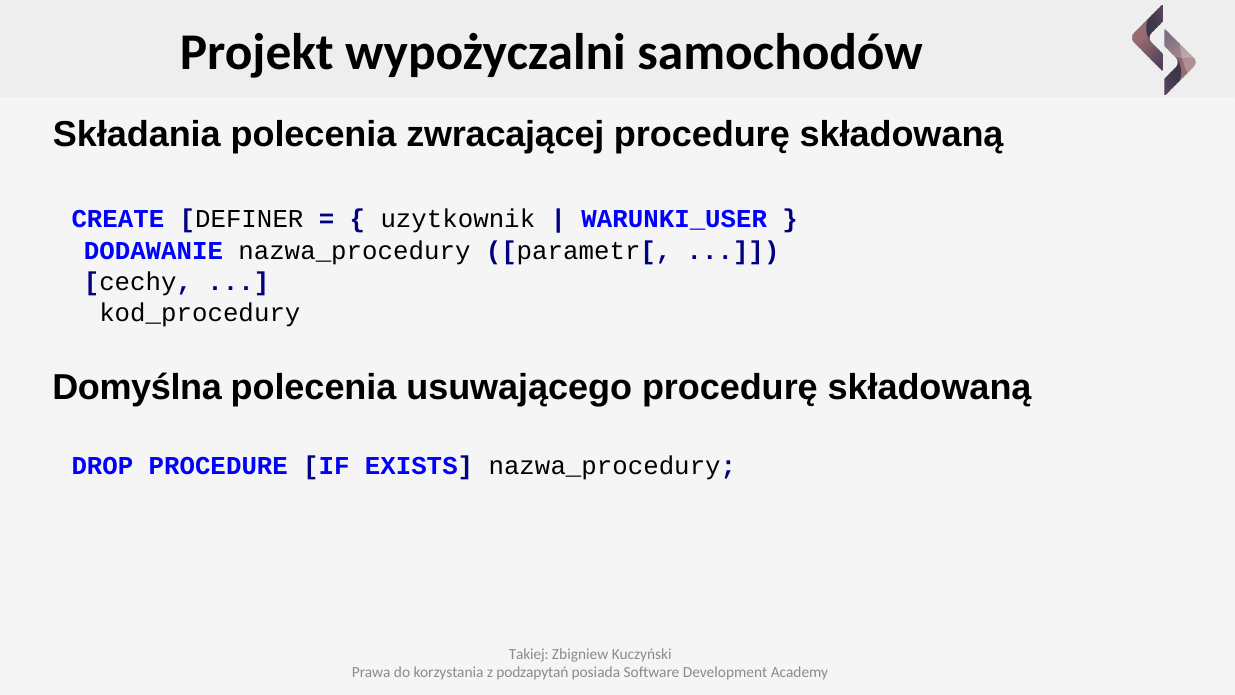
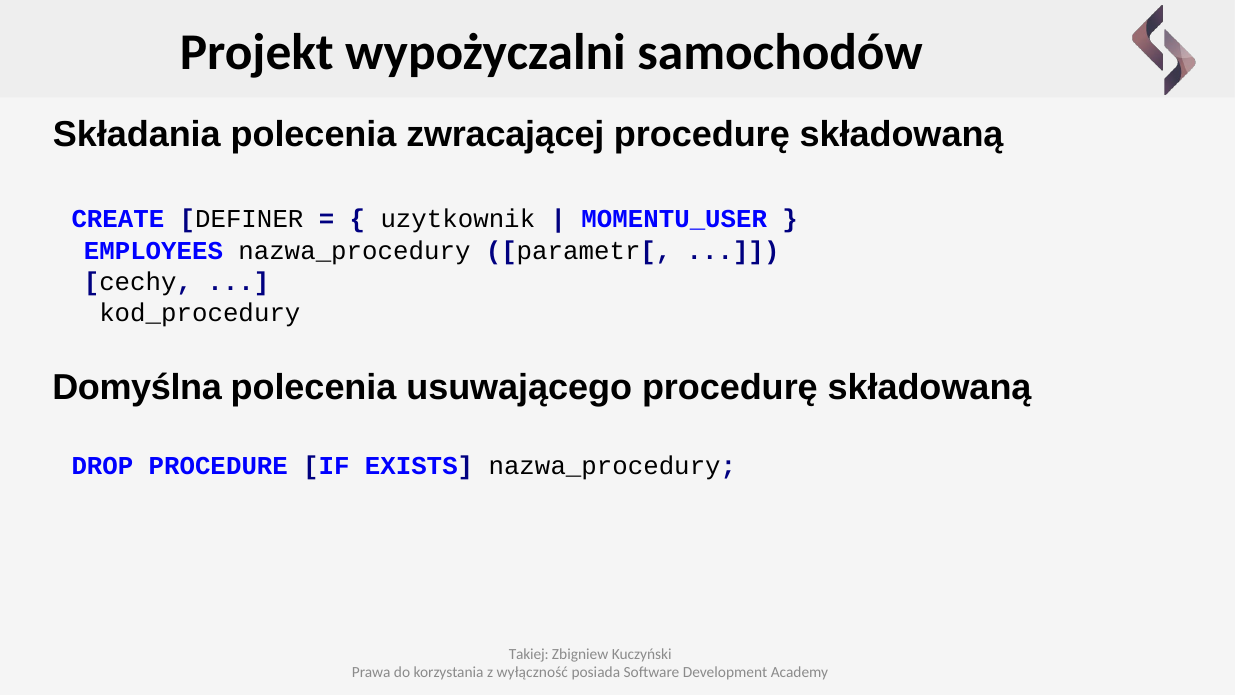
WARUNKI_USER: WARUNKI_USER -> MOMENTU_USER (674, 219)
DODAWANIE: DODAWANIE -> EMPLOYEES (153, 251)
podzapytań: podzapytań -> wyłączność (532, 673)
